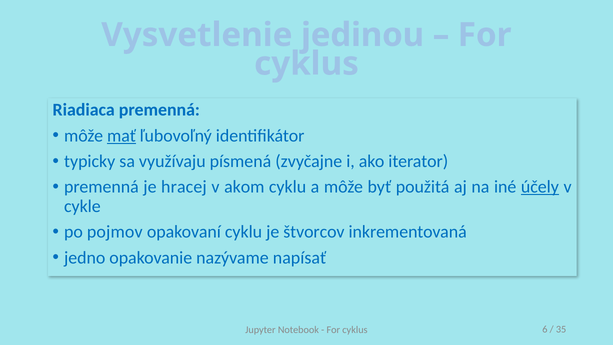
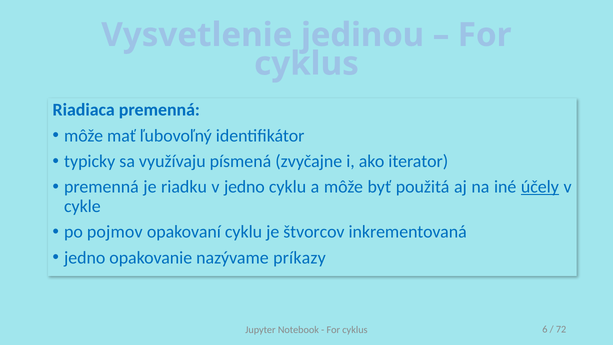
mať underline: present -> none (122, 136)
hracej: hracej -> riadku (184, 187)
v akom: akom -> jedno (244, 187)
napísať: napísať -> príkazy (299, 258)
35: 35 -> 72 (561, 329)
